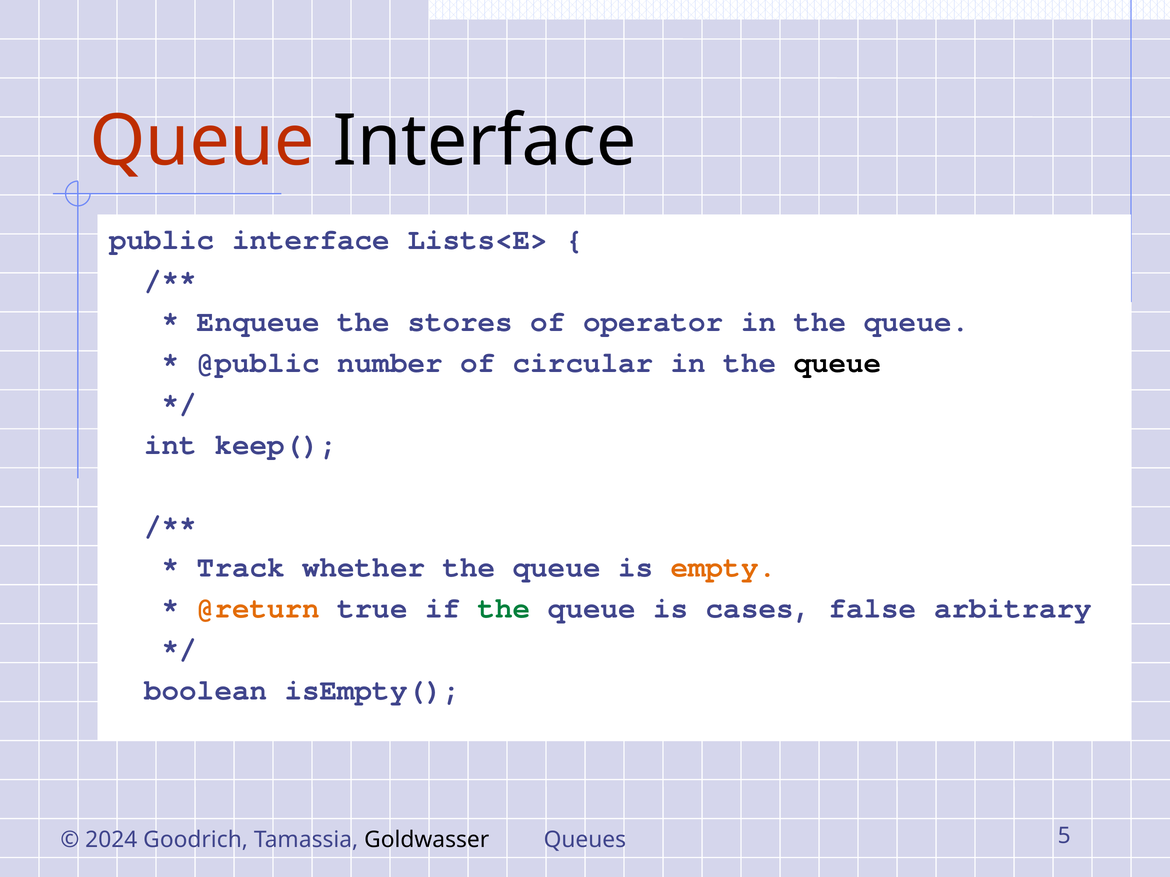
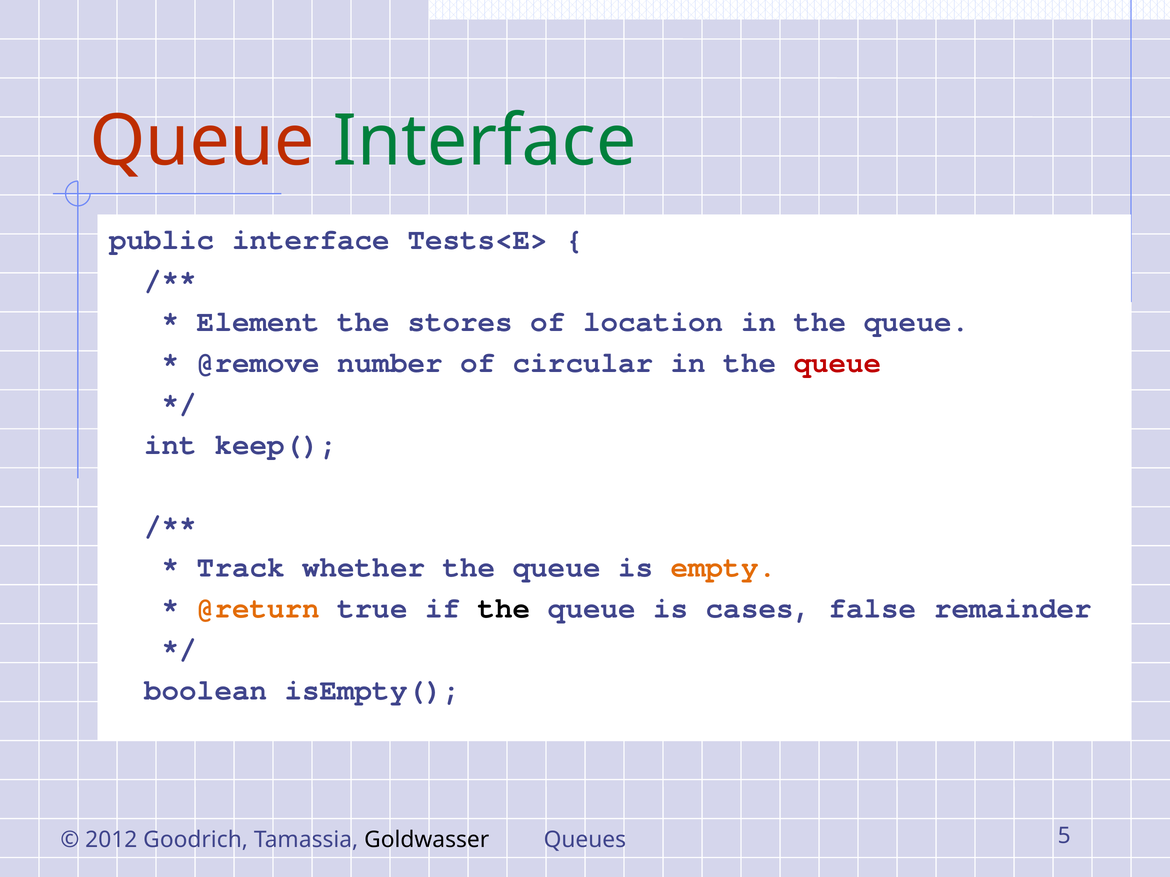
Interface colour: black -> green (485, 141)
Lists<E>: Lists<E> -> Tests<E> (478, 240)
Enqueue: Enqueue -> Element (258, 322)
operator: operator -> location (653, 322)
@public: @public -> @remove (258, 363)
queue colour: black -> red (838, 363)
the colour: green -> black (504, 609)
arbitrary: arbitrary -> remainder (1013, 609)
2024: 2024 -> 2012 (111, 840)
